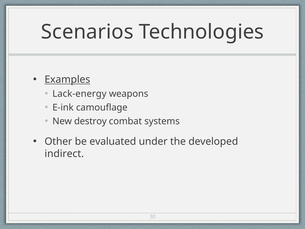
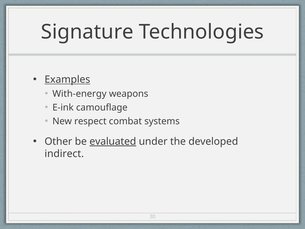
Scenarios: Scenarios -> Signature (87, 32)
Lack-energy: Lack-energy -> With-energy (79, 94)
destroy: destroy -> respect (90, 121)
evaluated underline: none -> present (113, 141)
